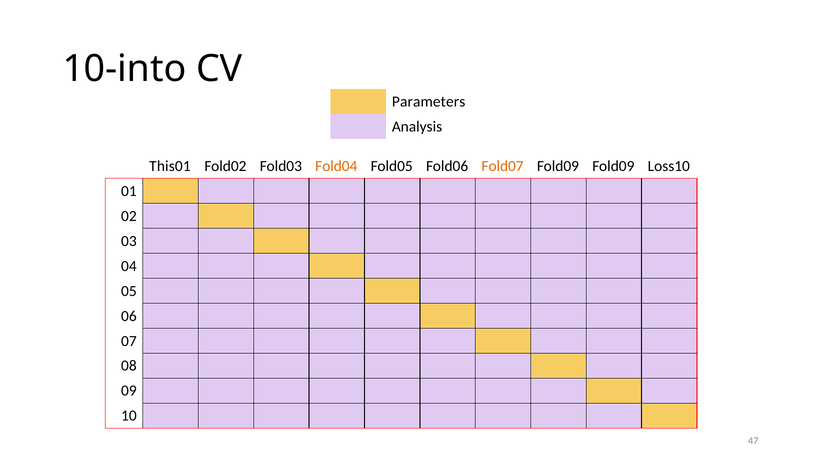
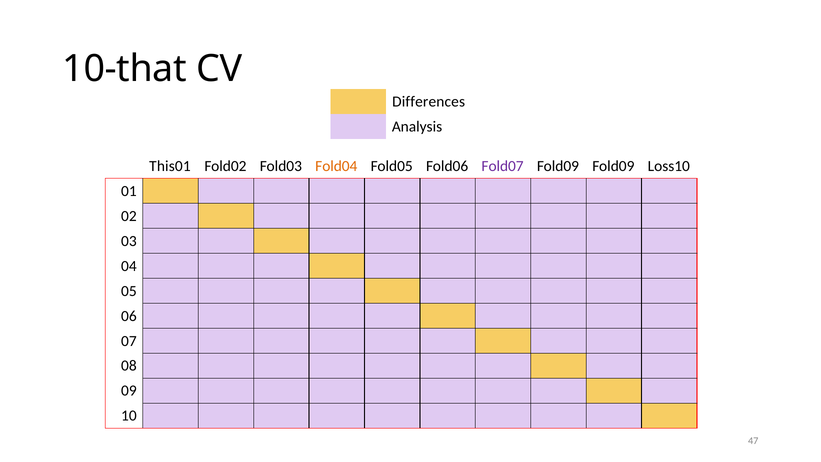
10-into: 10-into -> 10-that (125, 69)
Parameters: Parameters -> Differences (429, 102)
Fold07 colour: orange -> purple (503, 166)
